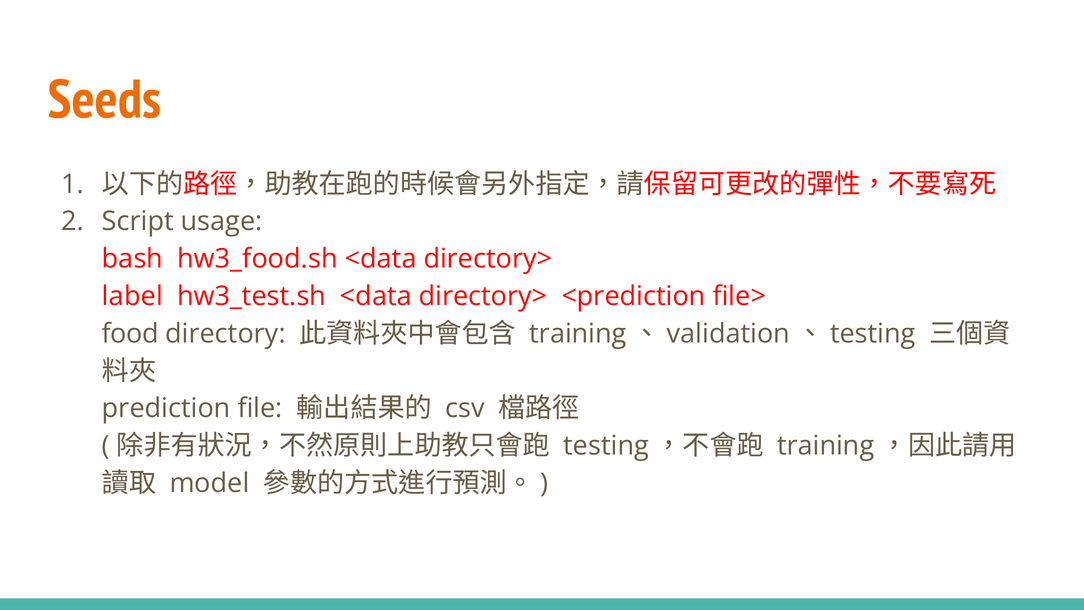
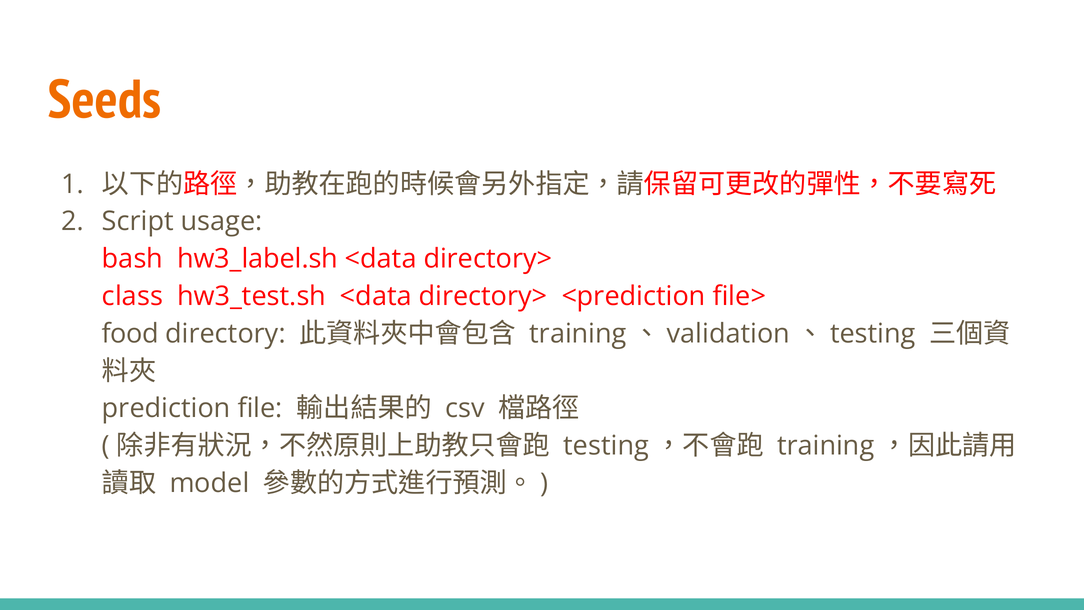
hw3_food.sh: hw3_food.sh -> hw3_label.sh (257, 259)
label: label -> class (132, 296)
